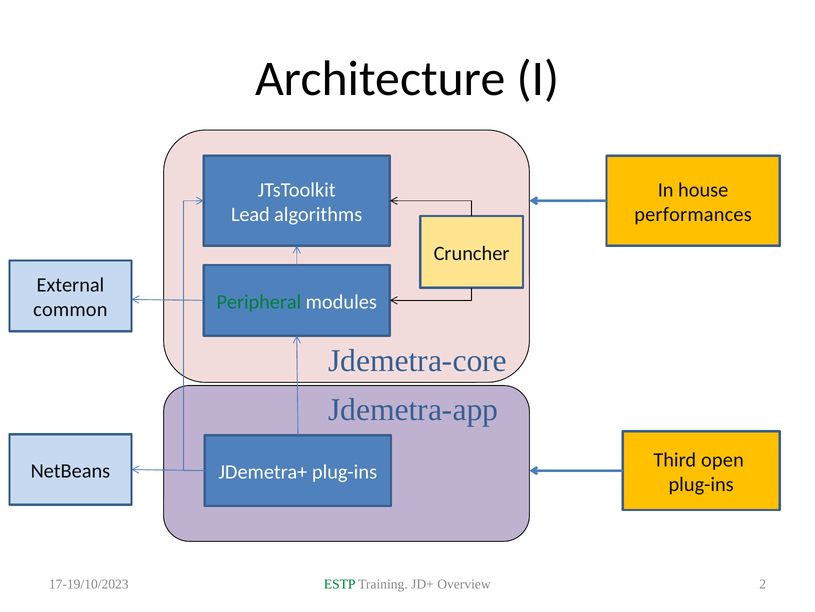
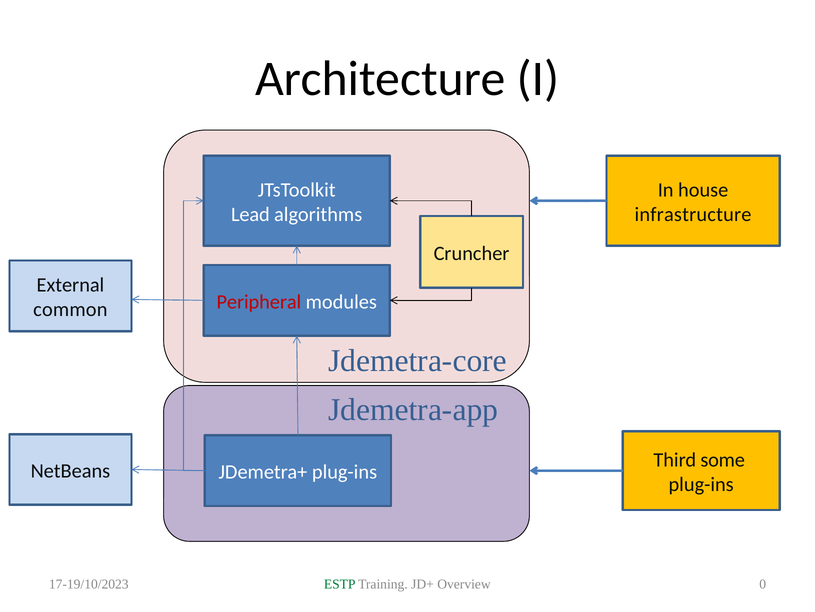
performances: performances -> infrastructure (693, 214)
Peripheral colour: green -> red (259, 301)
open: open -> some (723, 459)
2: 2 -> 0 (763, 584)
